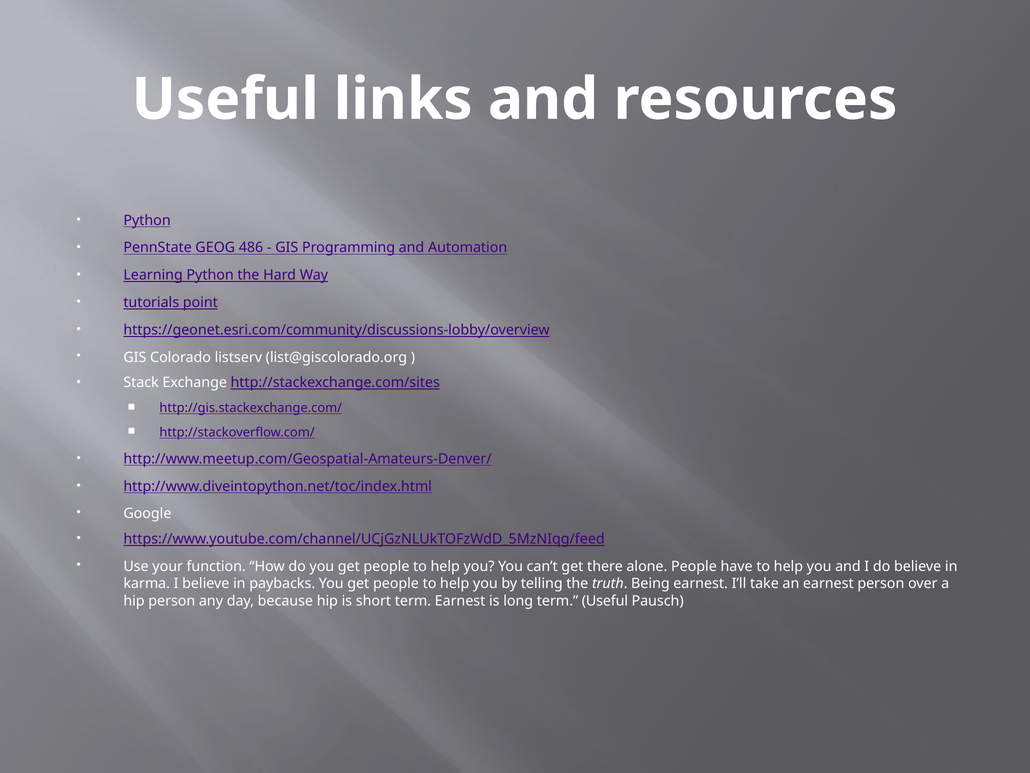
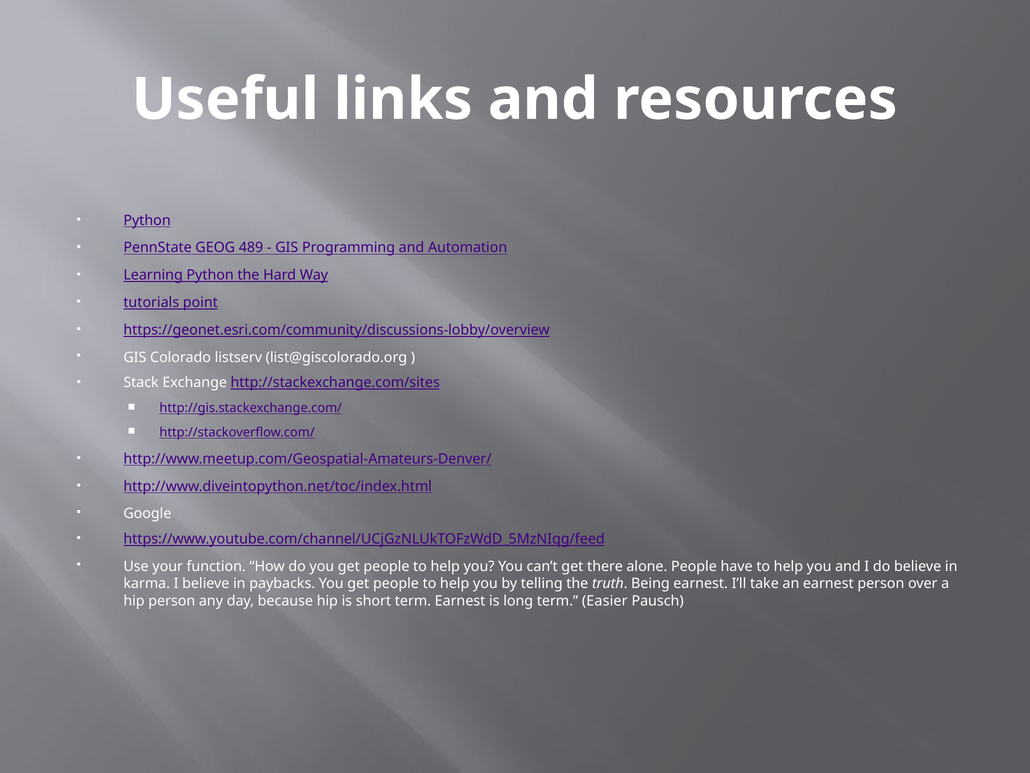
486: 486 -> 489 (251, 248)
term Useful: Useful -> Easier (605, 600)
